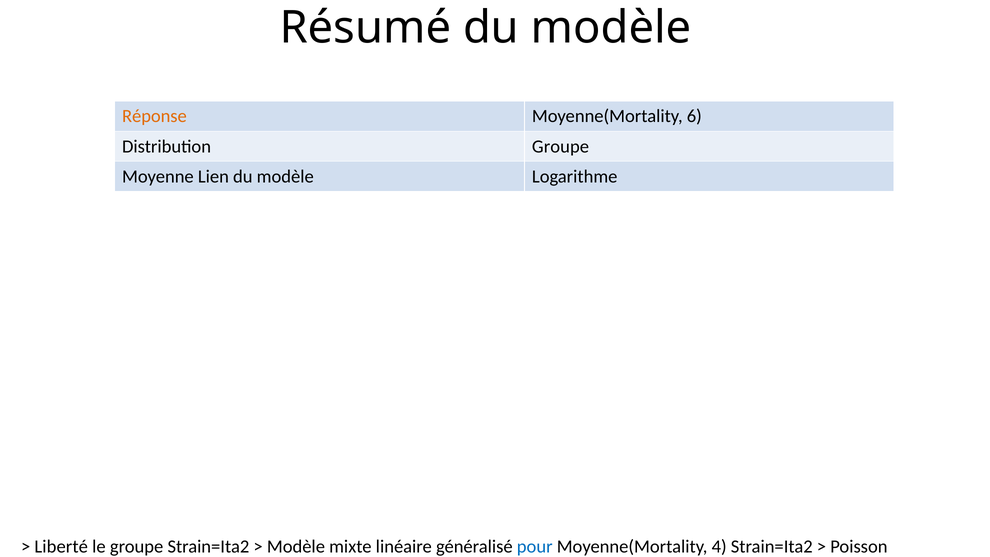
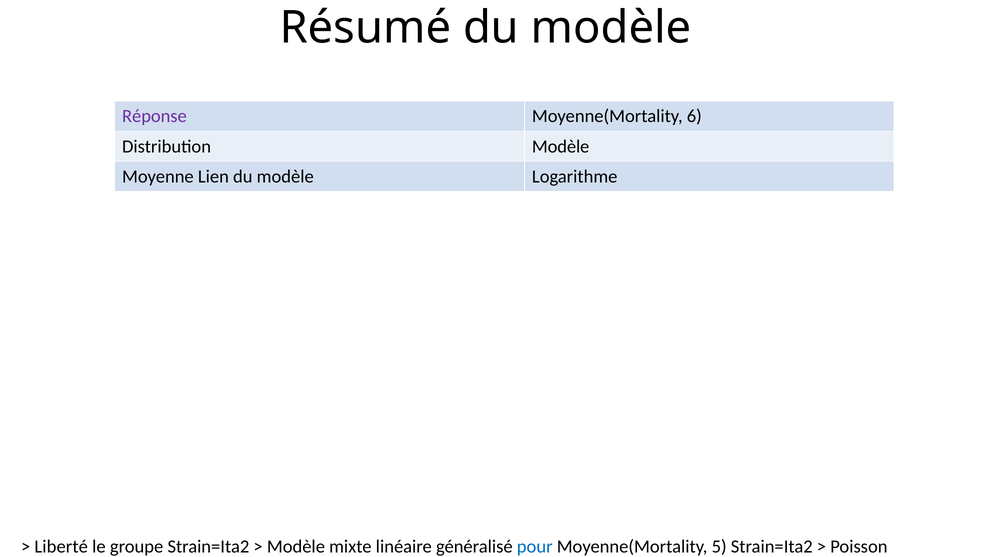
Réponse colour: orange -> purple (154, 116)
Distribution Groupe: Groupe -> Modèle (561, 146)
4: 4 -> 5 (719, 547)
